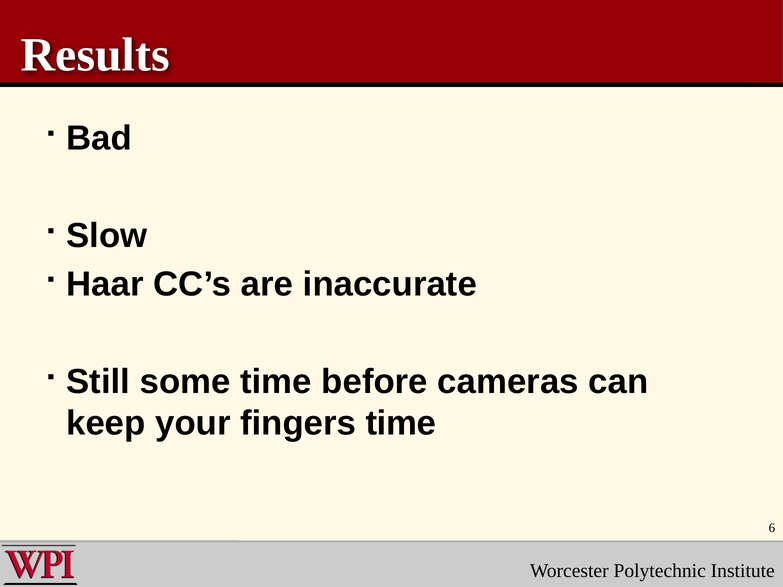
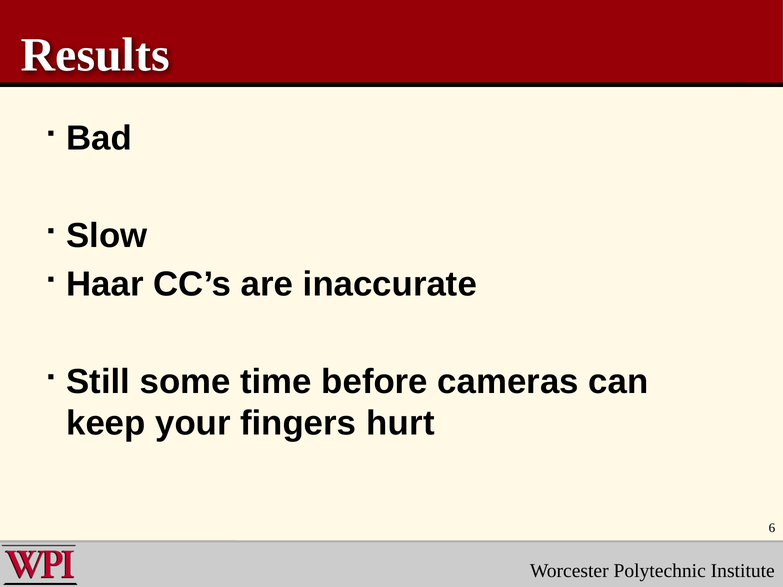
fingers time: time -> hurt (401, 424)
